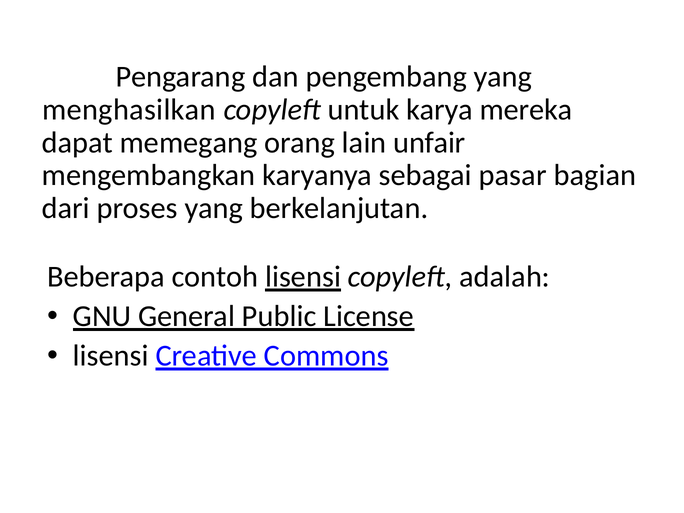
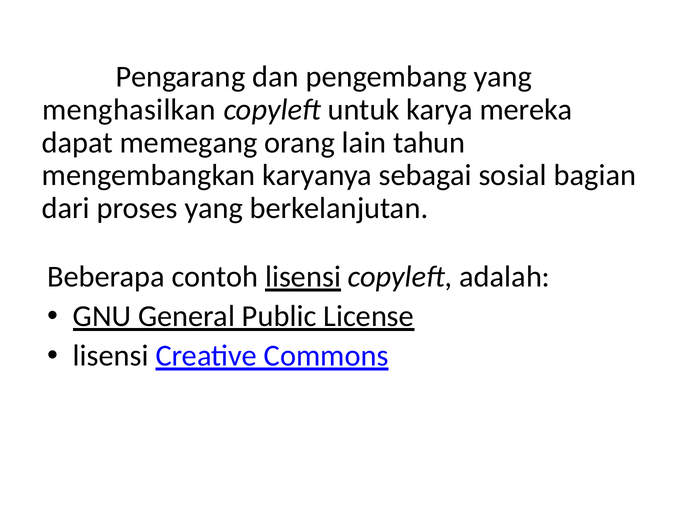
unfair: unfair -> tahun (429, 143)
pasar: pasar -> sosial (513, 175)
